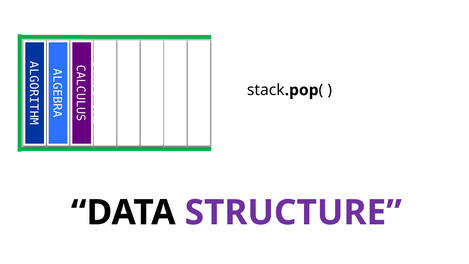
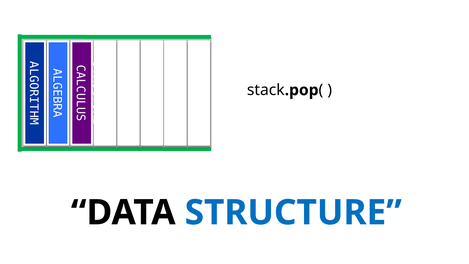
STRUCTURE colour: purple -> blue (293, 213)
